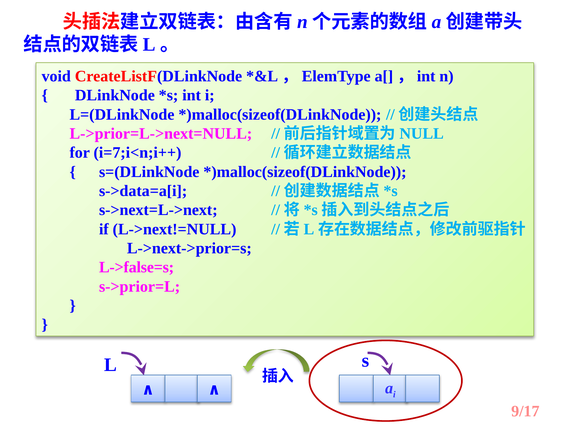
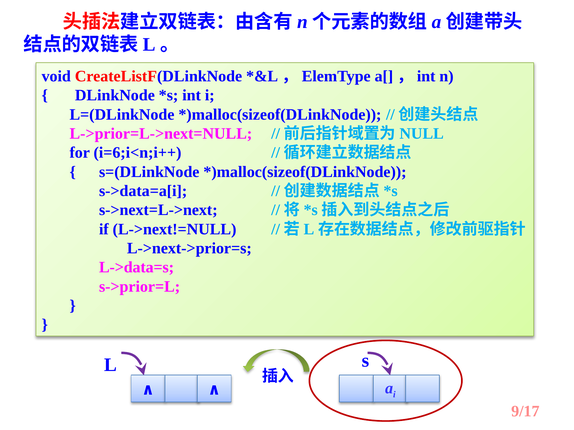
i=7;i<n;i++: i=7;i<n;i++ -> i=6;i<n;i++ (137, 153)
L->false=s: L->false=s -> L->data=s (136, 268)
